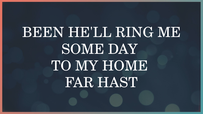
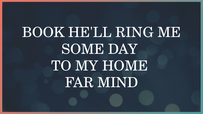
BEEN: BEEN -> BOOK (43, 33)
HAST: HAST -> MIND (118, 83)
